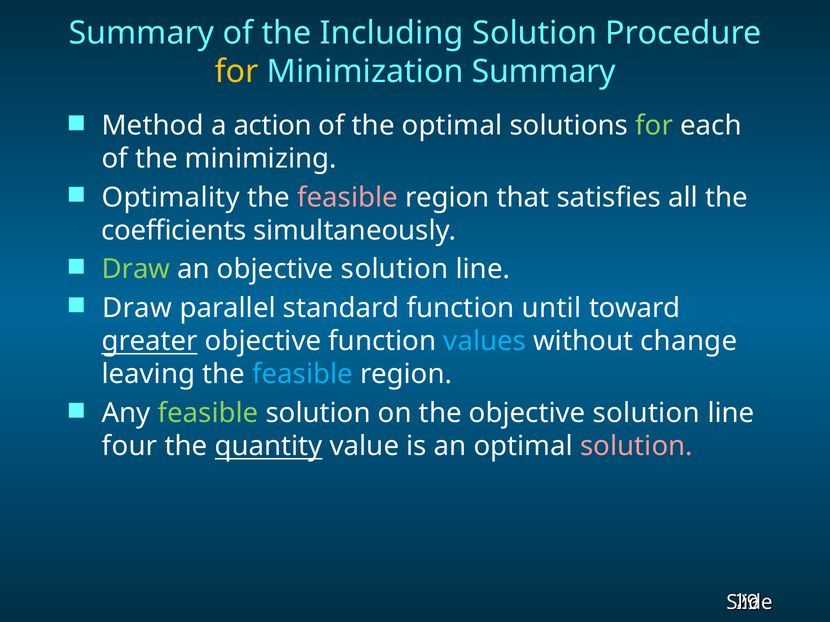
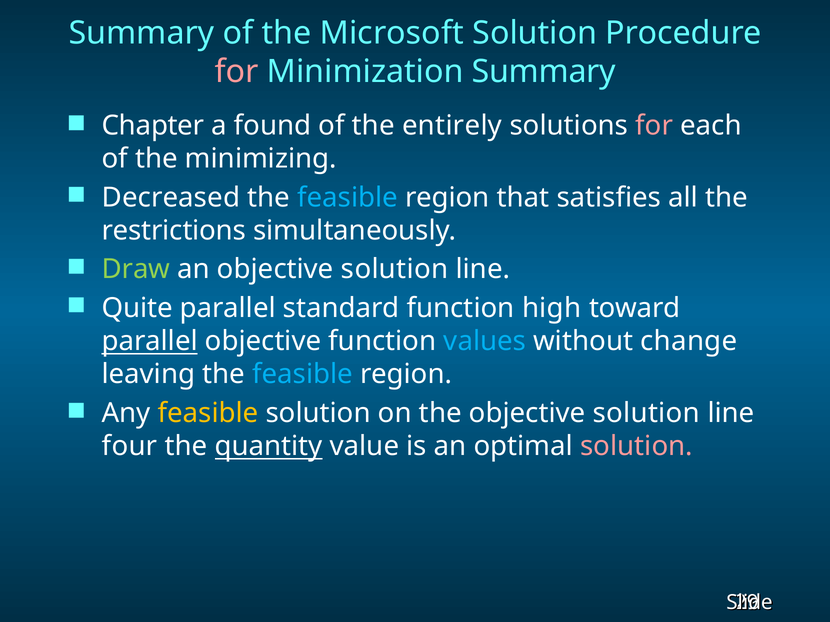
Including: Including -> Microsoft (392, 33)
for colour: yellow -> pink (237, 72)
Method: Method -> Chapter (153, 126)
action: action -> found (273, 126)
the optimal: optimal -> entirely (452, 126)
for colour: light green -> pink (654, 126)
Optimality: Optimality -> Decreased (171, 198)
feasible colour: pink -> light blue (348, 198)
coefficients: coefficients -> restrictions (174, 231)
Draw: Draw -> Quite (137, 308)
until: until -> high (552, 308)
greater: greater -> parallel (150, 341)
feasible colour: light green -> yellow (208, 413)
